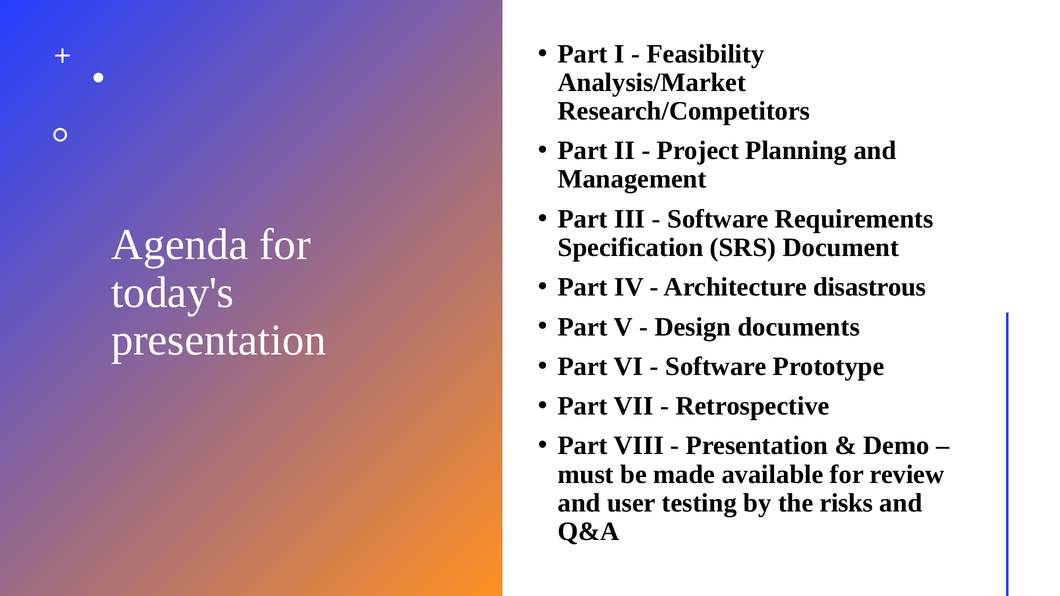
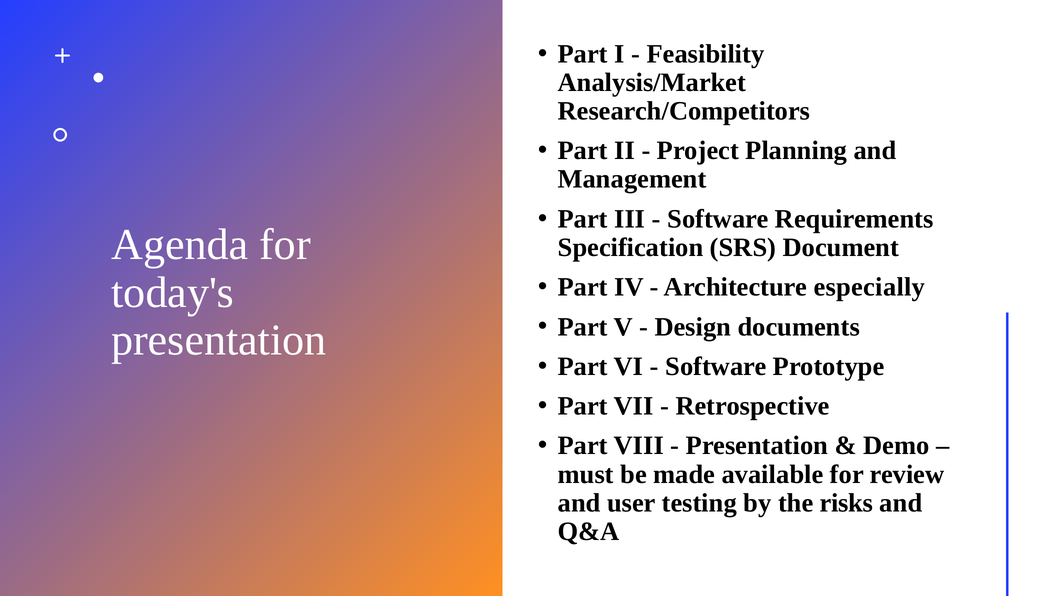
disastrous: disastrous -> especially (869, 287)
